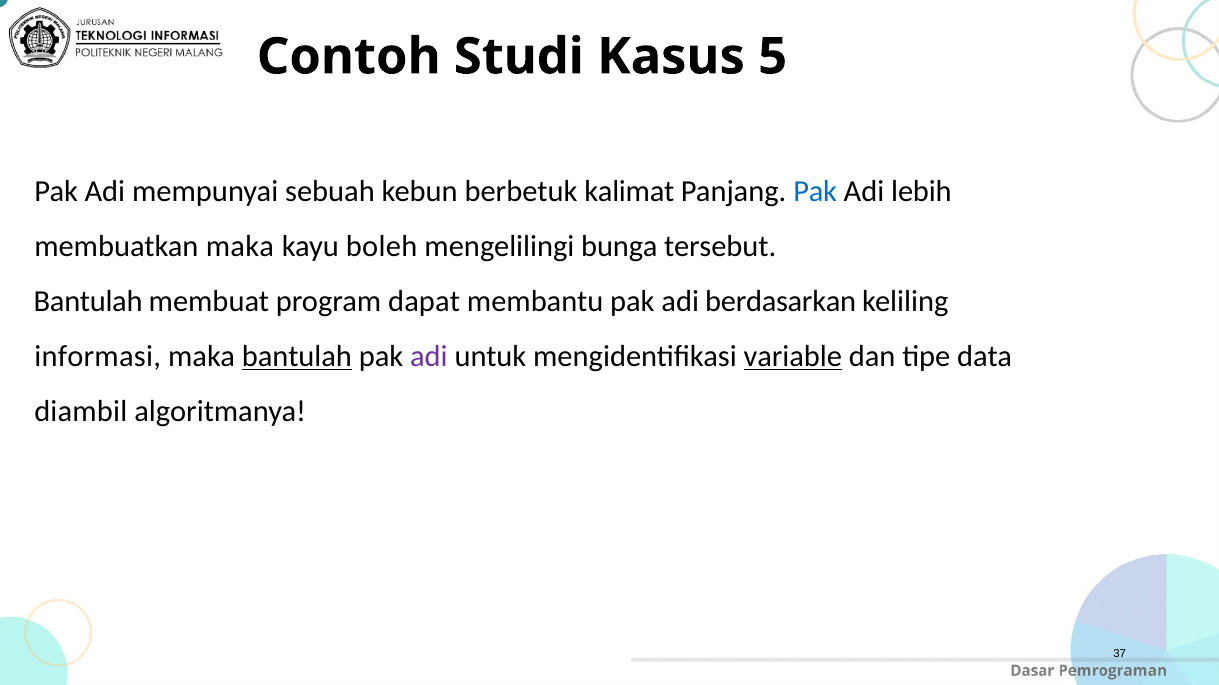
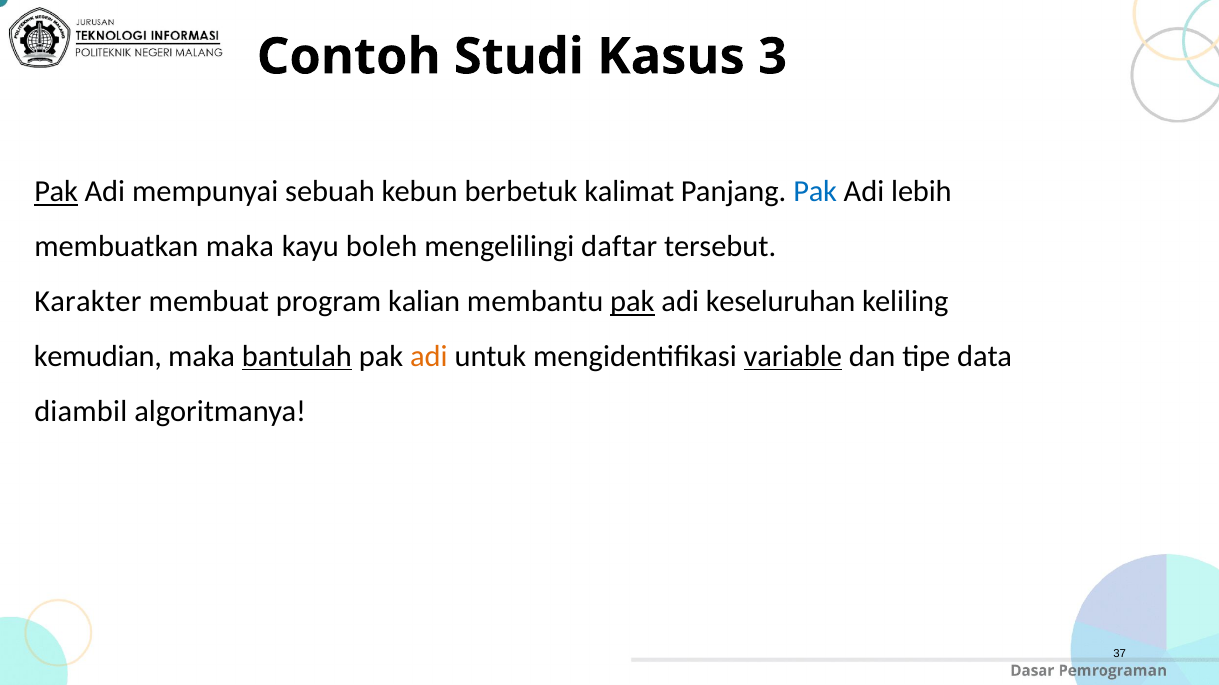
5: 5 -> 3 (773, 57)
Pak underline: none -> present (56, 192)
bunga: bunga -> daftar (619, 247)
Bantulah: Bantulah -> Karakter (88, 302)
dapat: dapat -> kalian (424, 302)
pak underline: none -> present (632, 302)
berdasarkan: berdasarkan -> keseluruhan (781, 302)
informasi: informasi -> kemudian (98, 357)
adi colour: purple -> orange (429, 357)
